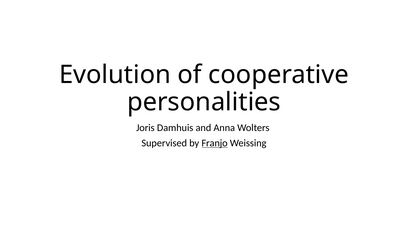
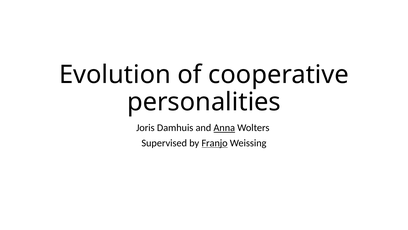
Anna underline: none -> present (224, 128)
